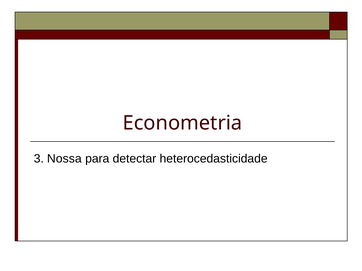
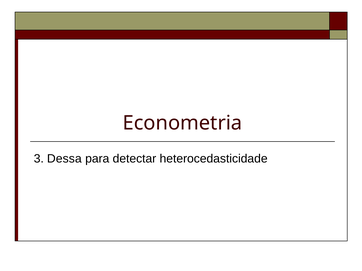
Nossa: Nossa -> Dessa (64, 159)
